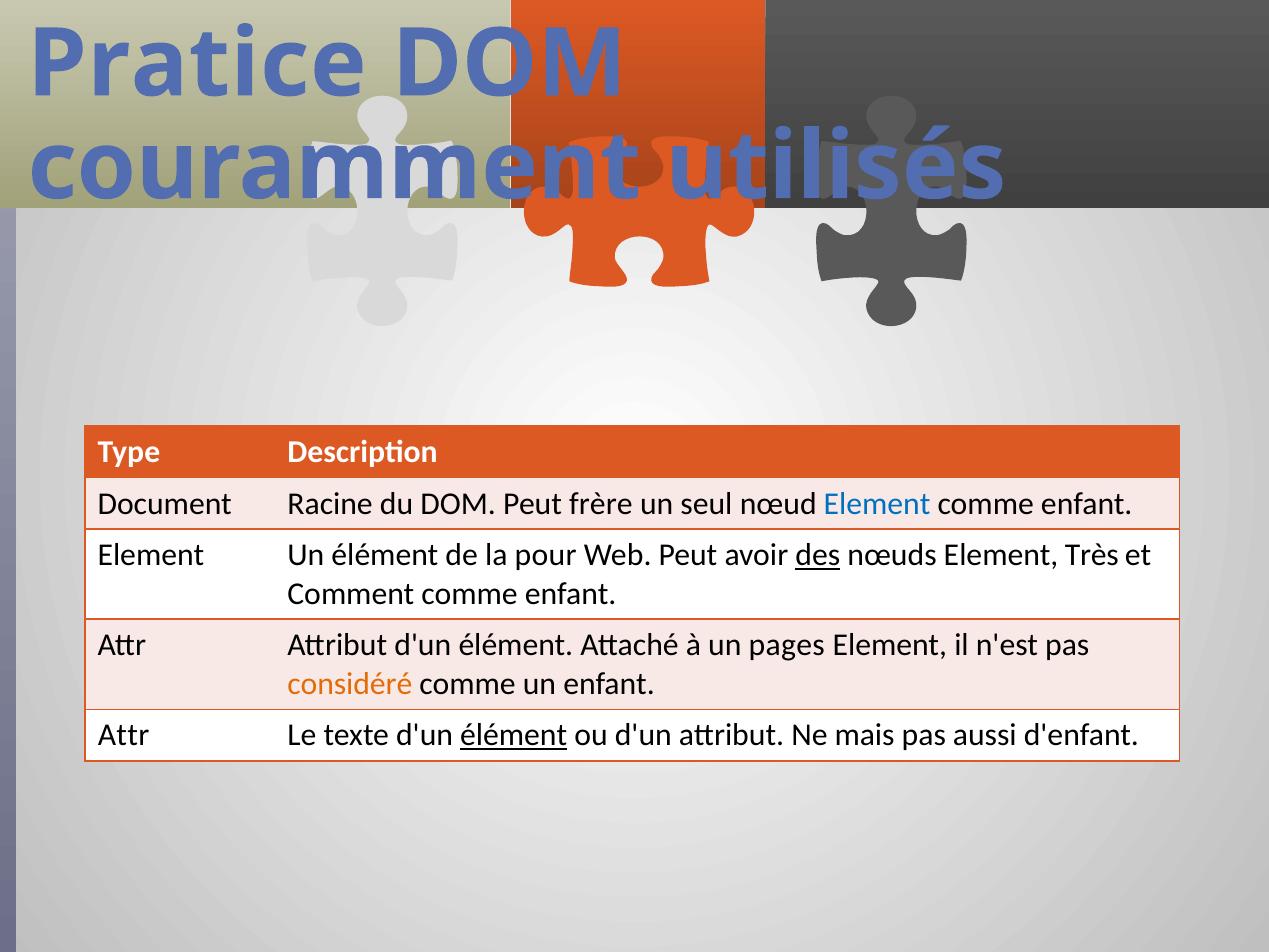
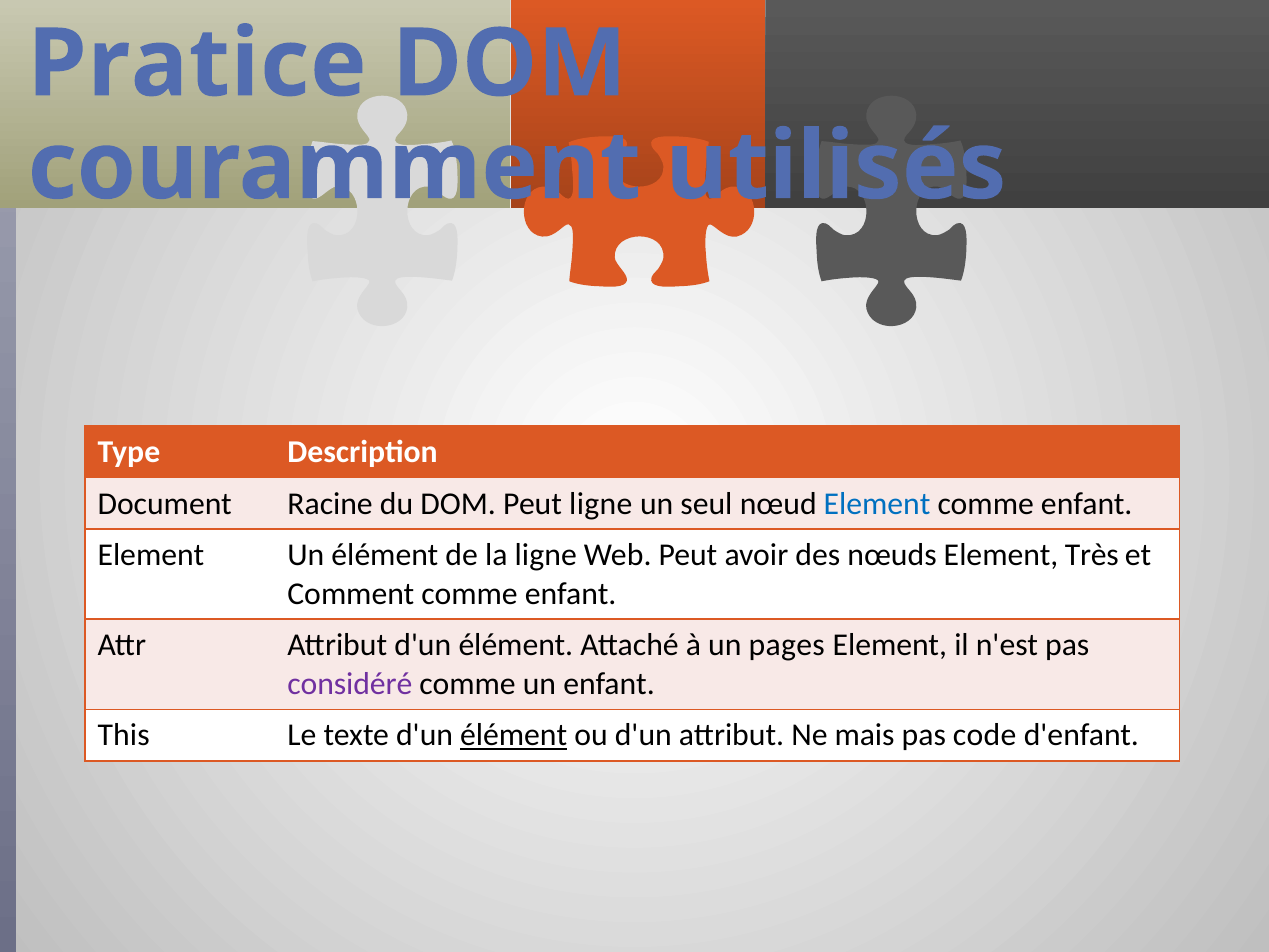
Peut frère: frère -> ligne (601, 503)
la pour: pour -> ligne (546, 555)
des underline: present -> none (818, 555)
considéré colour: orange -> purple (350, 684)
Attr: Attr -> This (124, 735)
aussi: aussi -> code (985, 735)
